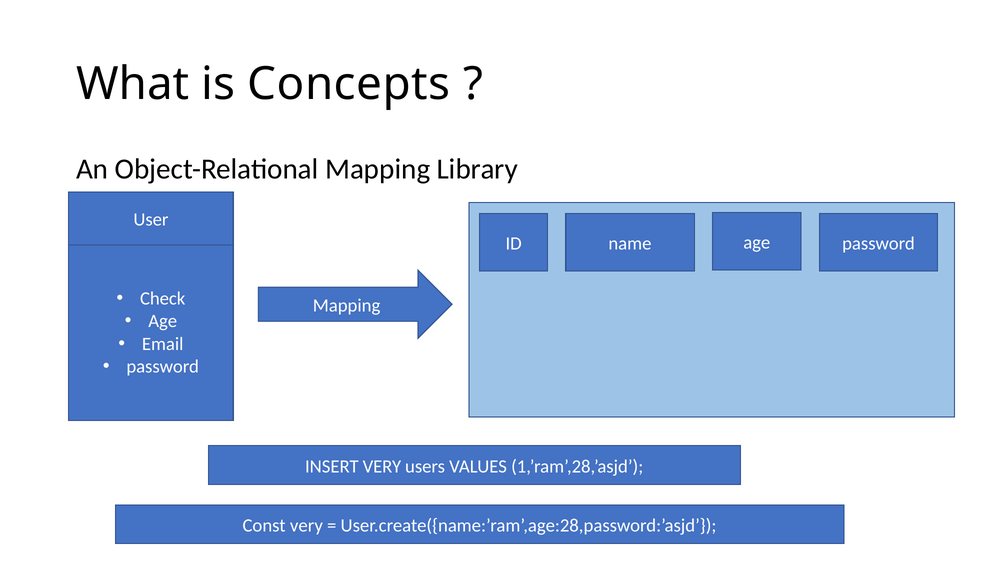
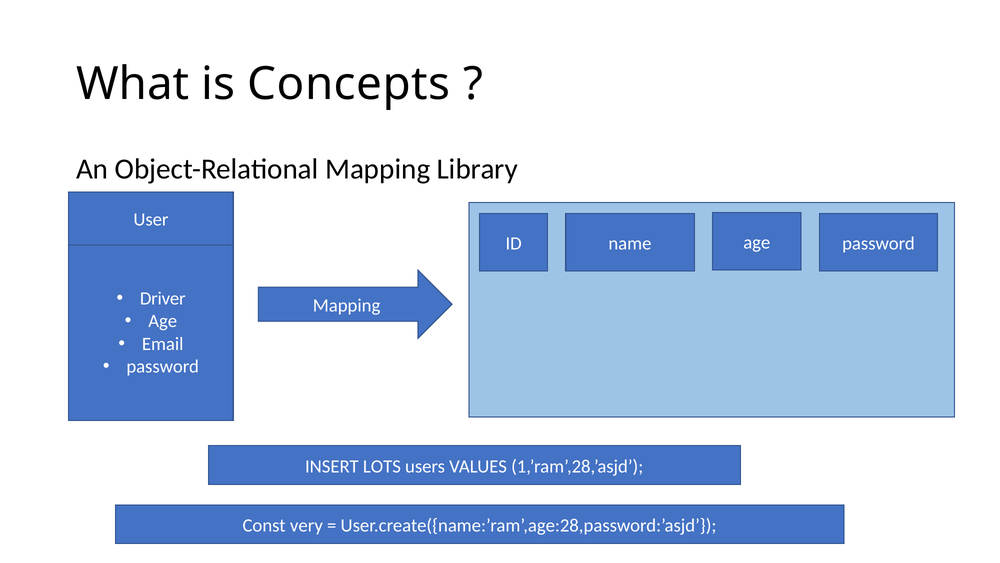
Check: Check -> Driver (163, 299)
INSERT VERY: VERY -> LOTS (382, 466)
